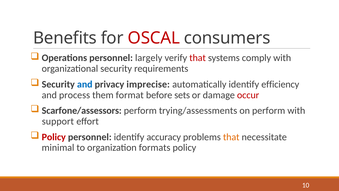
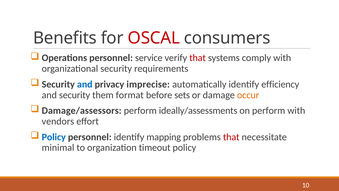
largely: largely -> service (149, 58)
and process: process -> security (75, 95)
occur colour: red -> orange (248, 95)
Scarfone/assessors: Scarfone/assessors -> Damage/assessors (82, 110)
trying/assessments: trying/assessments -> ideally/assessments (198, 110)
support: support -> vendors (58, 121)
Policy colour: red -> blue (54, 137)
accuracy: accuracy -> mapping (164, 137)
that colour: orange -> red (231, 137)
formats: formats -> timeout (155, 147)
